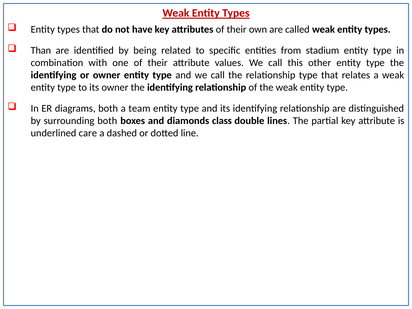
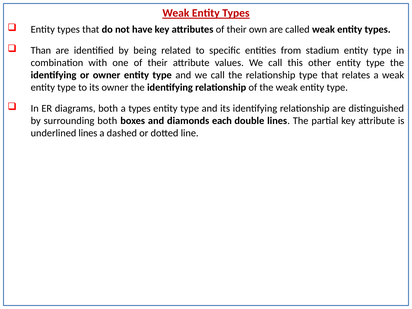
a team: team -> types (140, 109)
class: class -> each (222, 121)
underlined care: care -> lines (88, 133)
